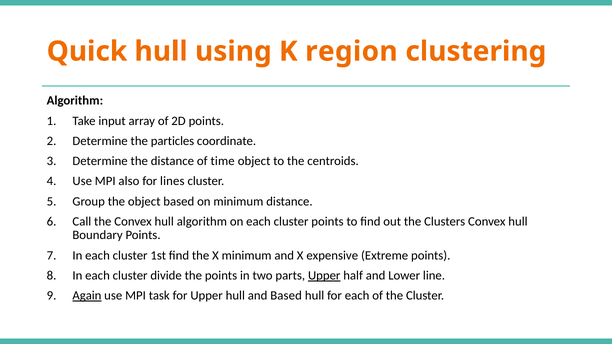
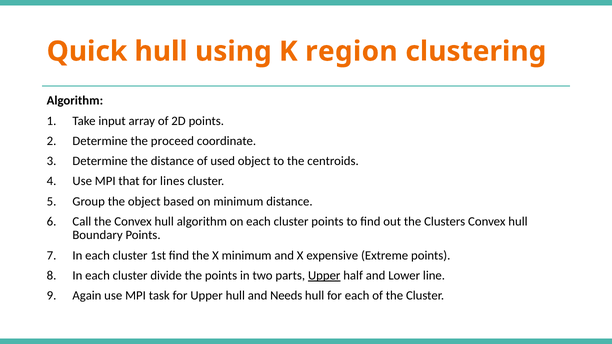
particles: particles -> proceed (172, 141)
time: time -> used (223, 161)
also: also -> that (129, 181)
Again underline: present -> none (87, 296)
and Based: Based -> Needs (286, 296)
